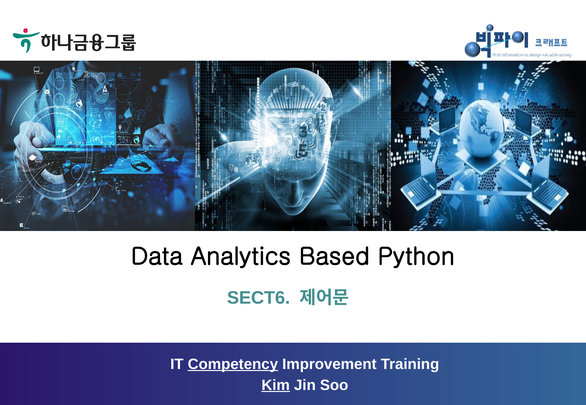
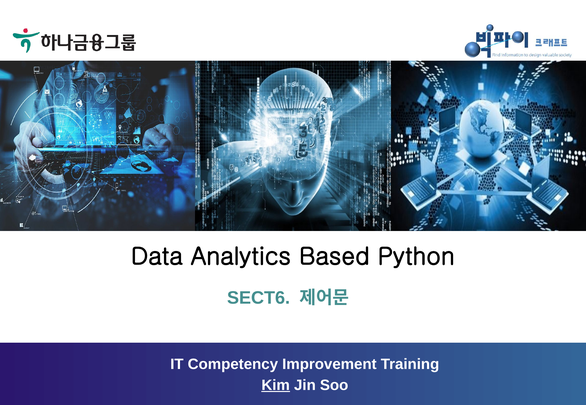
Competency underline: present -> none (233, 365)
